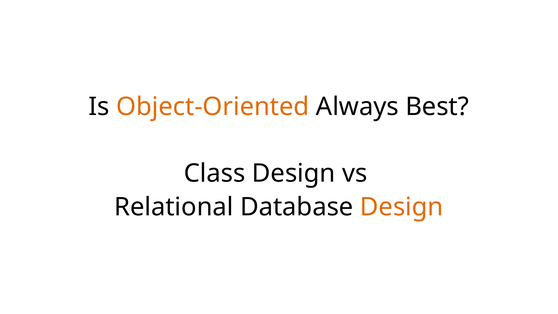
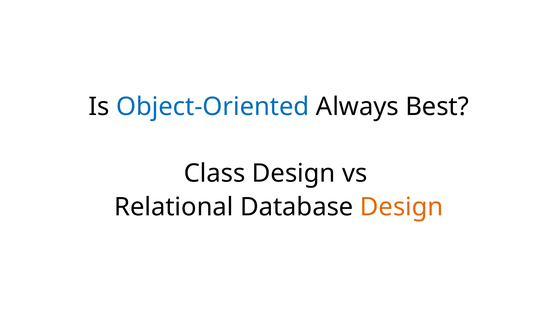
Object-Oriented colour: orange -> blue (213, 107)
